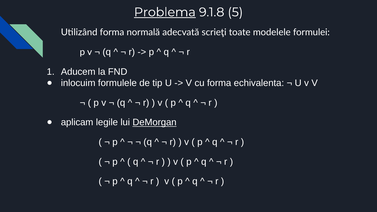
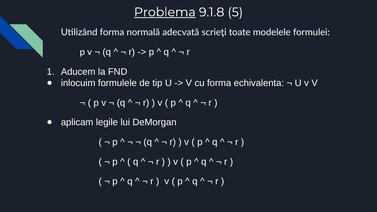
DeMorgan underline: present -> none (155, 122)
